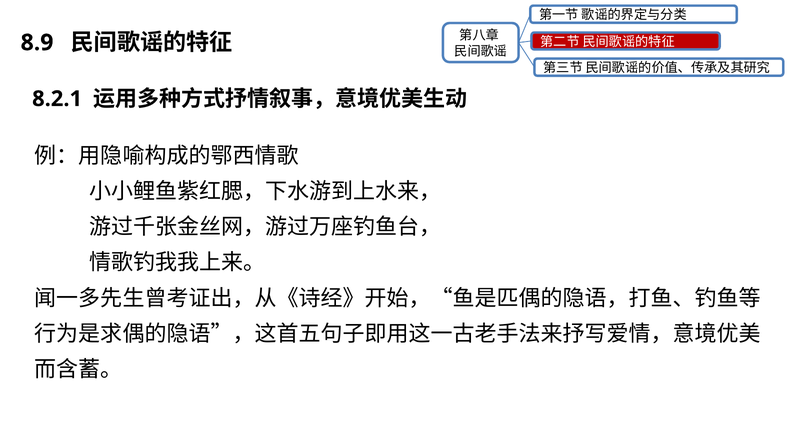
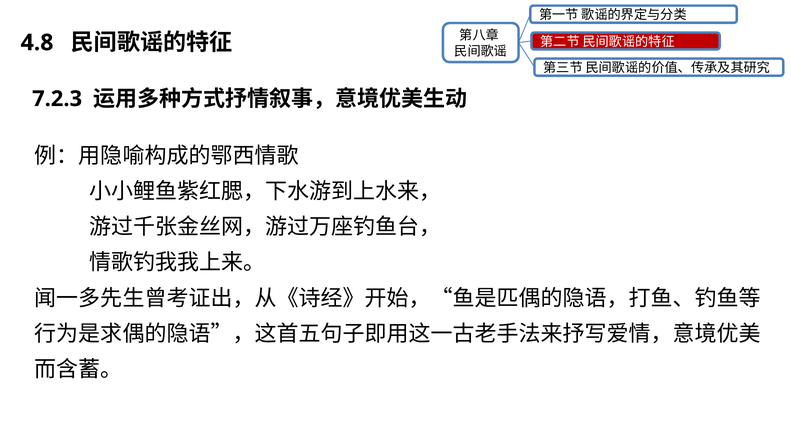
8.9: 8.9 -> 4.8 (37, 43)
8.2.1: 8.2.1 -> 7.2.3 (57, 99)
